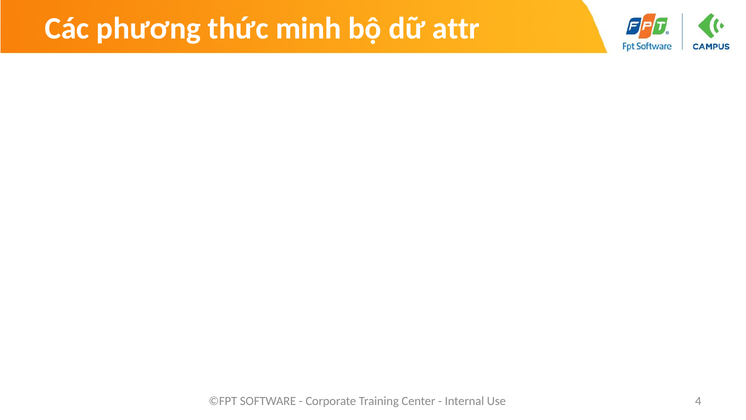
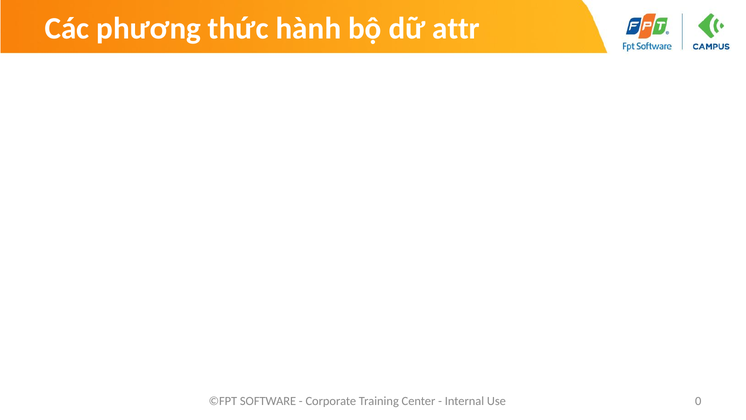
minh: minh -> hành (308, 28)
4: 4 -> 0 (698, 401)
